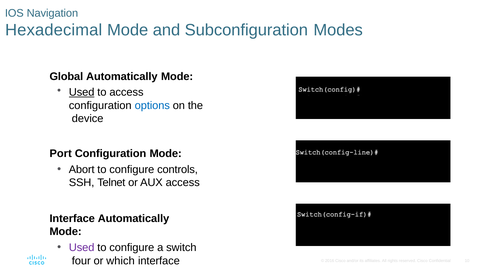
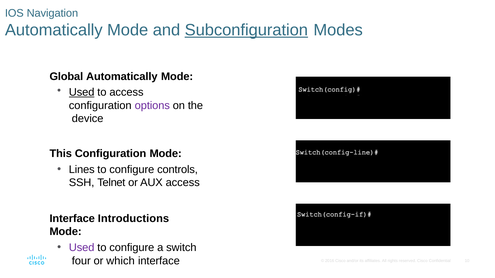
Hexadecimal: Hexadecimal -> Automatically (54, 30)
Subconfiguration underline: none -> present (246, 30)
options colour: blue -> purple (152, 106)
Port: Port -> This (61, 154)
Abort: Abort -> Lines (82, 170)
Interface Automatically: Automatically -> Introductions (133, 219)
